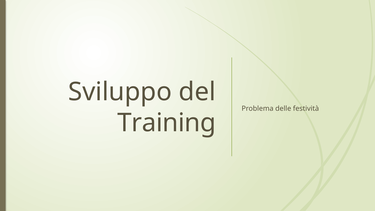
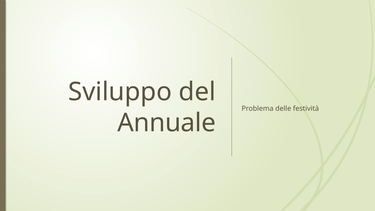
Training: Training -> Annuale (167, 123)
